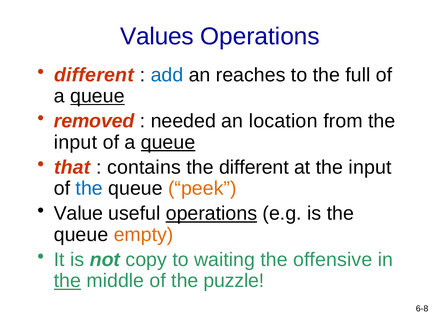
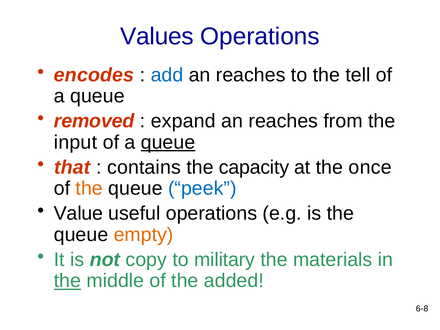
different: different -> encodes (94, 75)
full: full -> tell (358, 75)
queue underline: present -> none (97, 96)
needed: needed -> expand (183, 121)
location: location -> reaches (283, 121)
the different: different -> capacity (254, 167)
at the input: input -> once (370, 167)
the colour: blue -> orange (89, 188)
peek colour: orange -> blue (202, 188)
operations underline: present -> none (211, 214)
waiting: waiting -> military (225, 260)
offensive: offensive -> materials (333, 260)
puzzle: puzzle -> added (234, 281)
